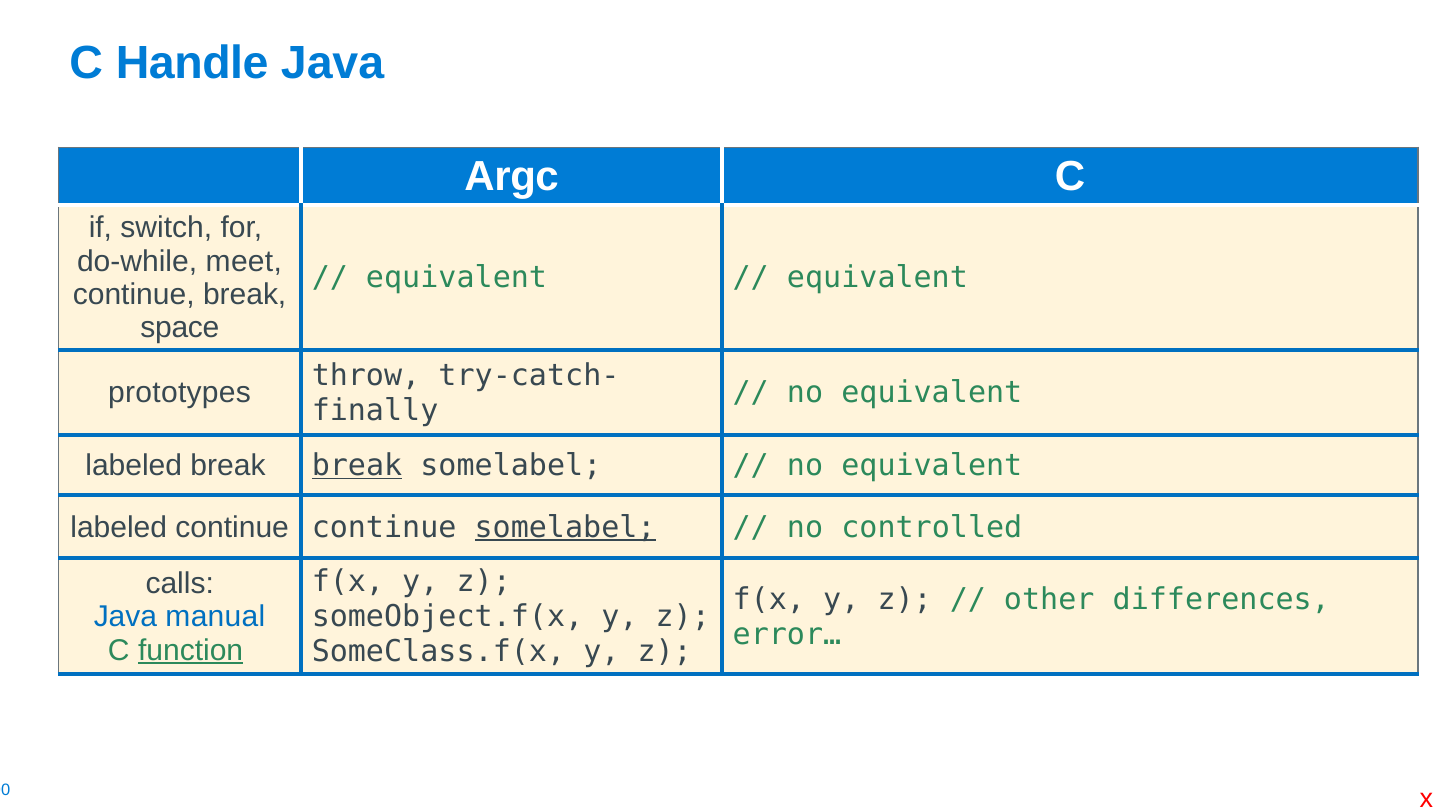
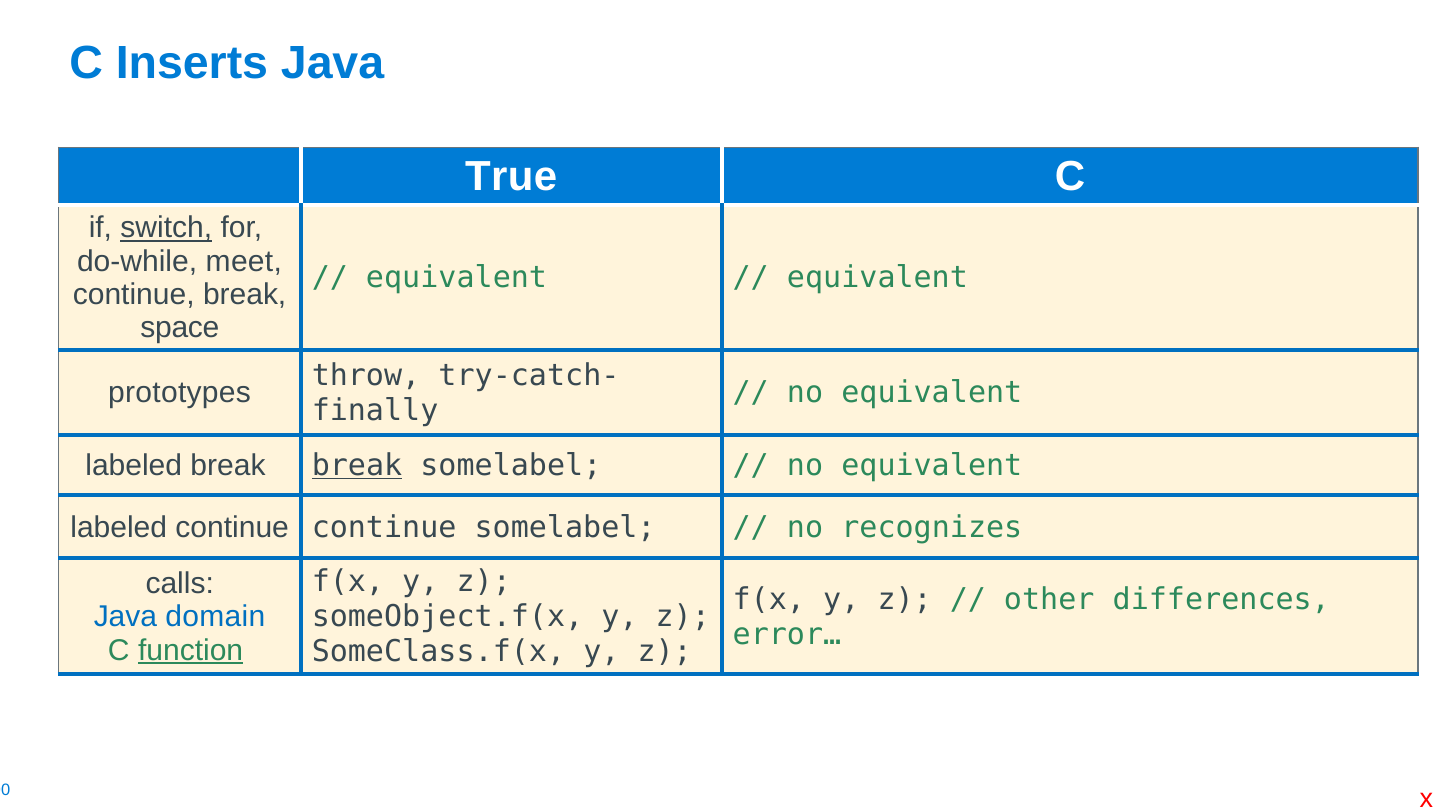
Handle: Handle -> Inserts (192, 63)
Argc: Argc -> True (511, 177)
switch underline: none -> present (166, 228)
somelabel underline: present -> none (565, 527)
controlled: controlled -> recognizes (932, 527)
manual: manual -> domain (215, 617)
